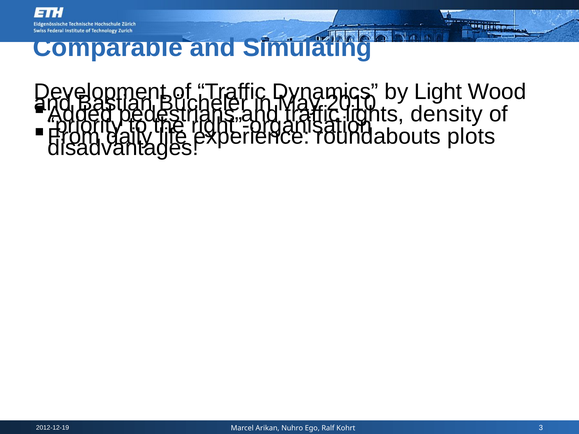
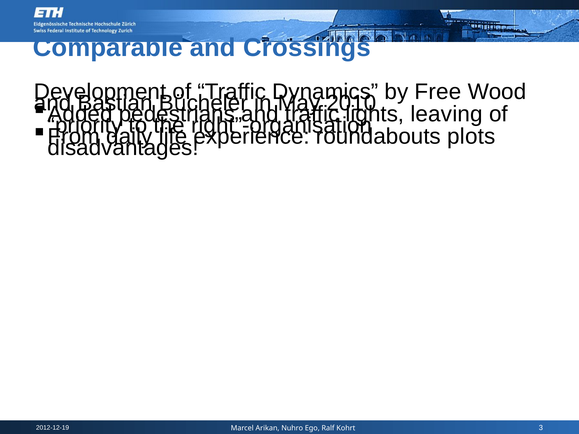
Simulating: Simulating -> Crossings (307, 48)
Light: Light -> Free (438, 92)
density: density -> leaving (447, 114)
